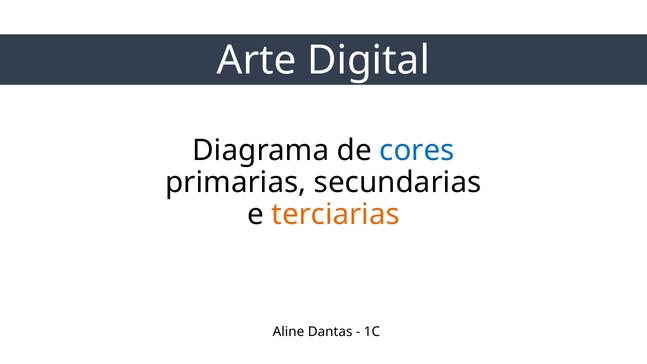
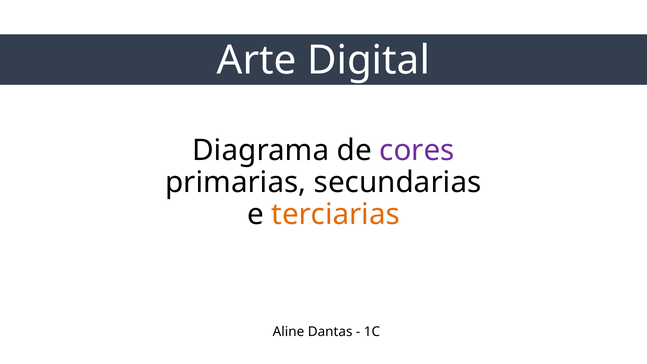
cores colour: blue -> purple (417, 150)
